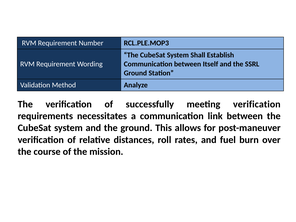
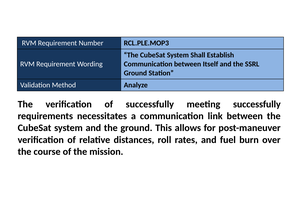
meeting verification: verification -> successfully (257, 104)
